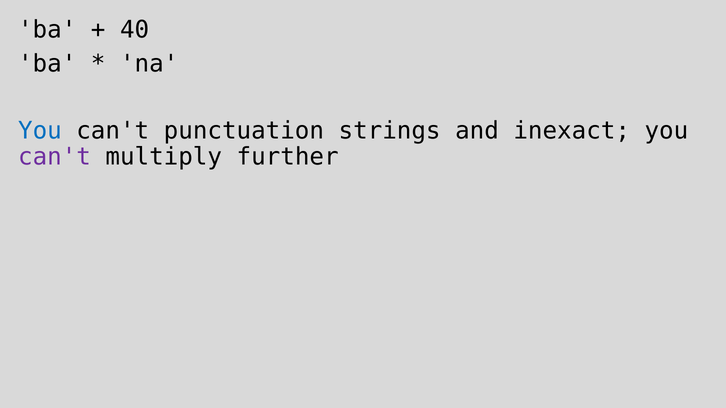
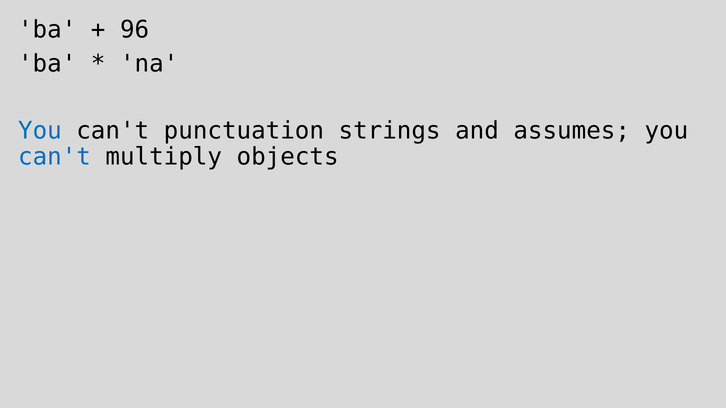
40: 40 -> 96 (135, 30)
inexact: inexact -> assumes (572, 131)
can't colour: purple -> blue (54, 157)
further: further -> objects (288, 157)
